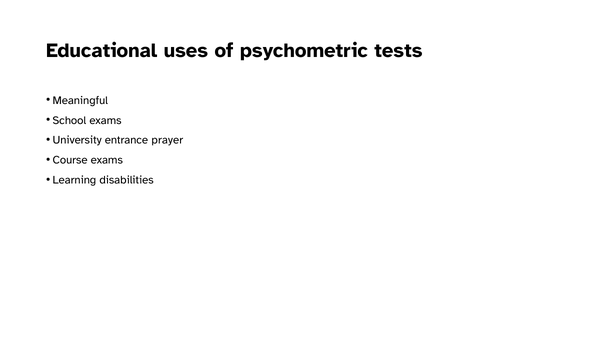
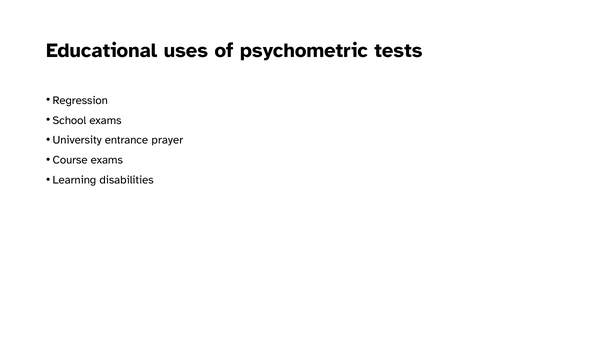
Meaningful: Meaningful -> Regression (80, 100)
